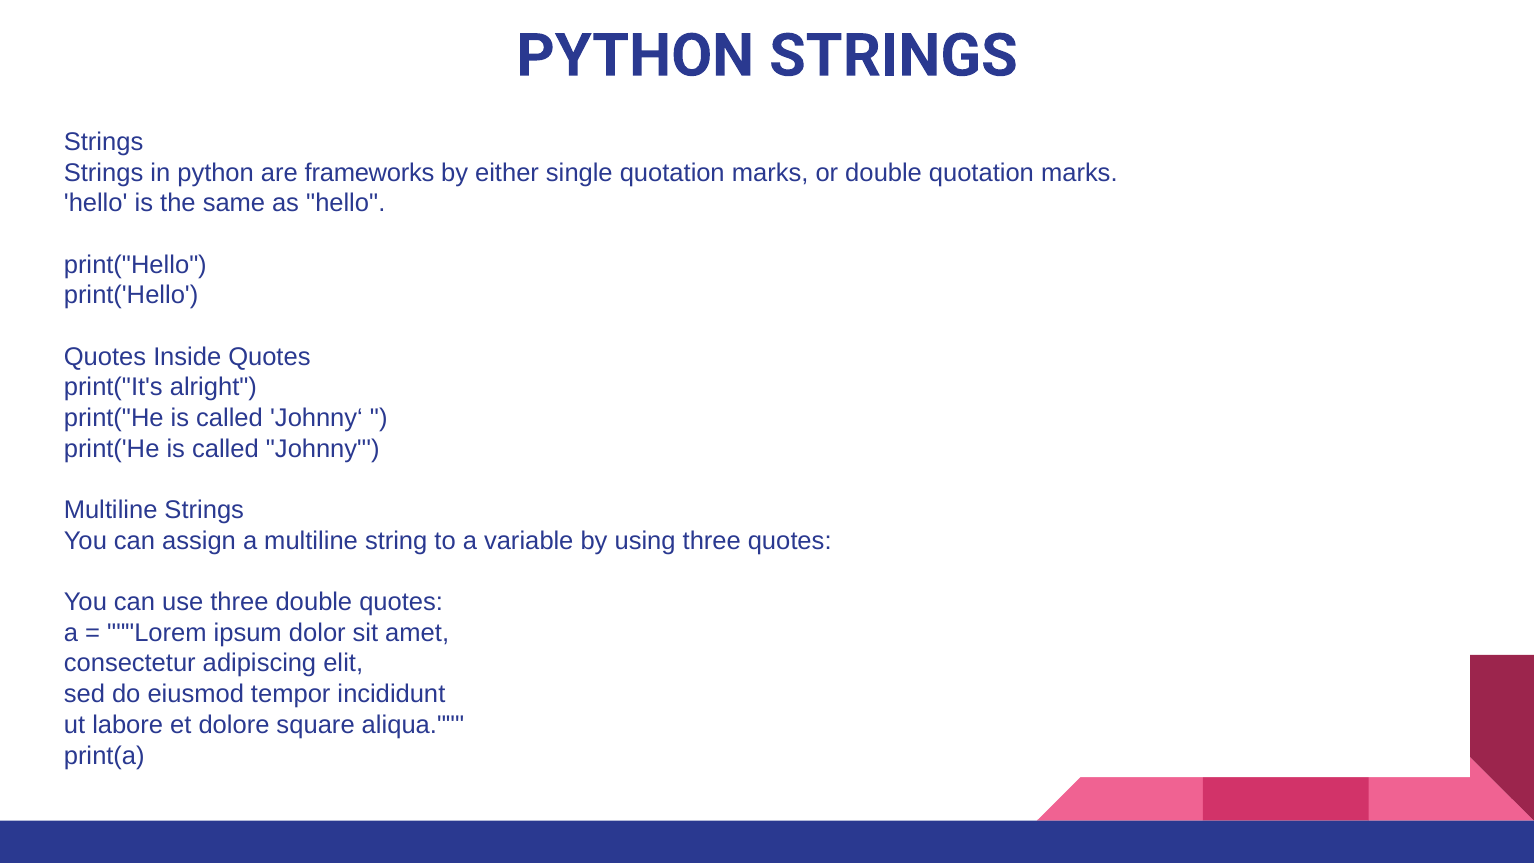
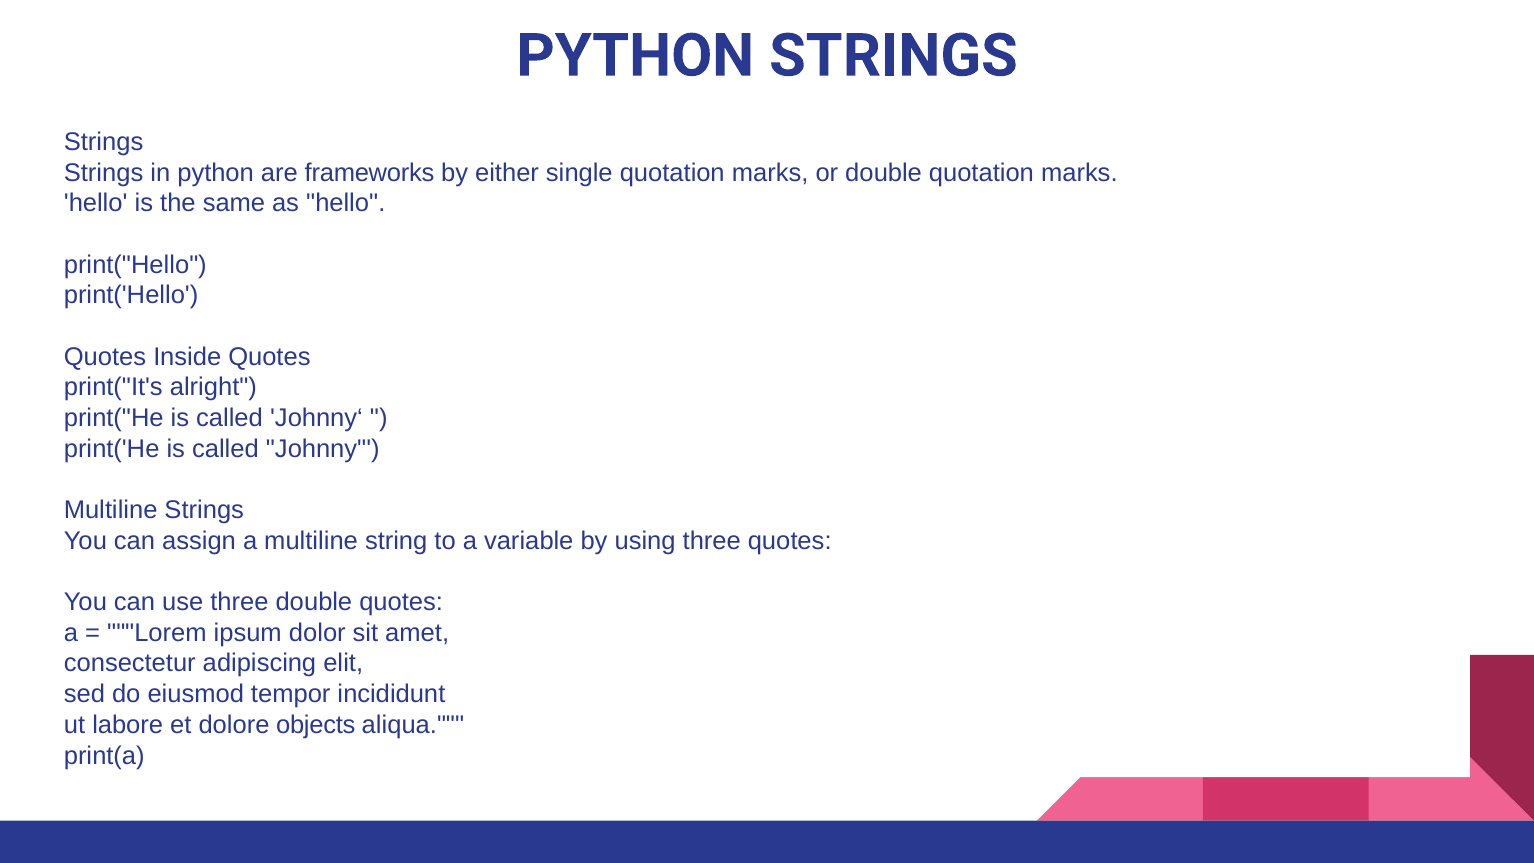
square: square -> objects (316, 725)
